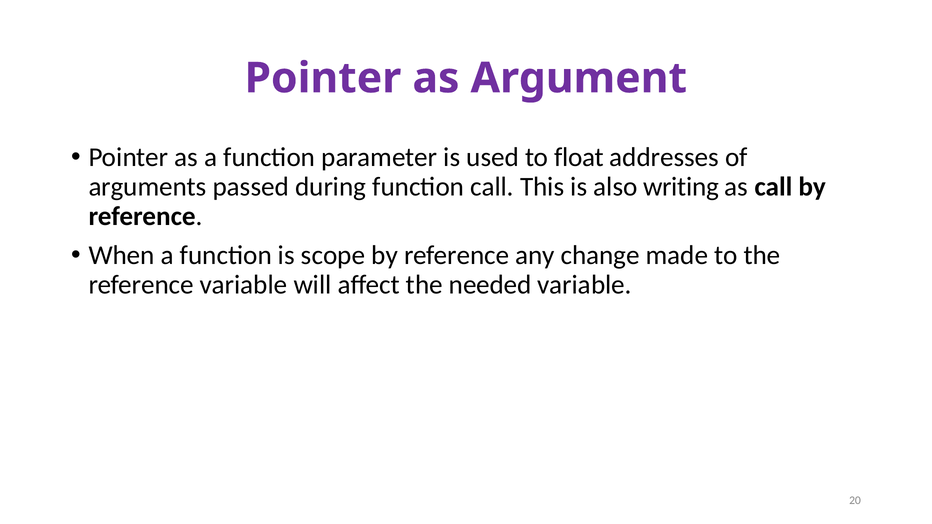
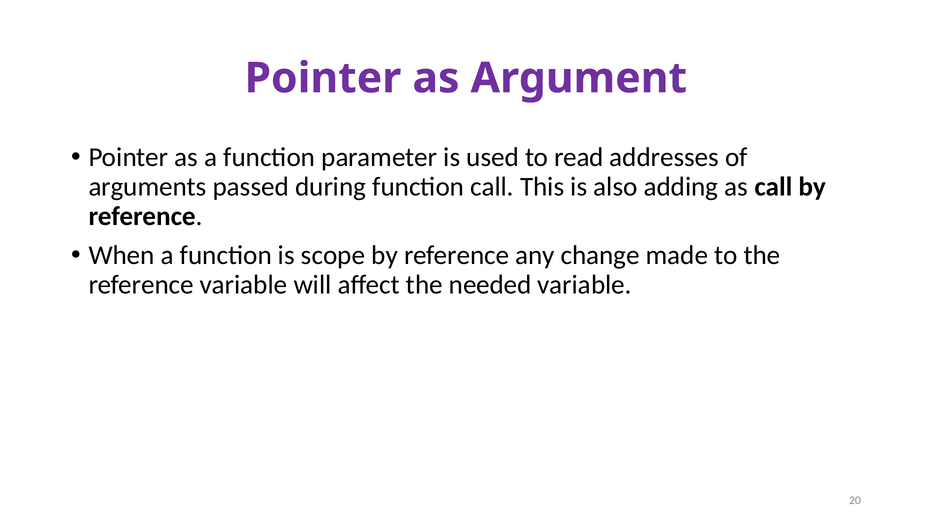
float: float -> read (579, 158)
writing: writing -> adding (681, 187)
